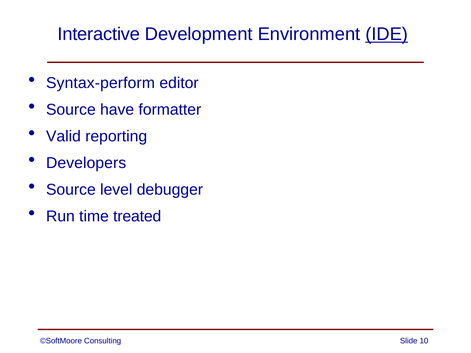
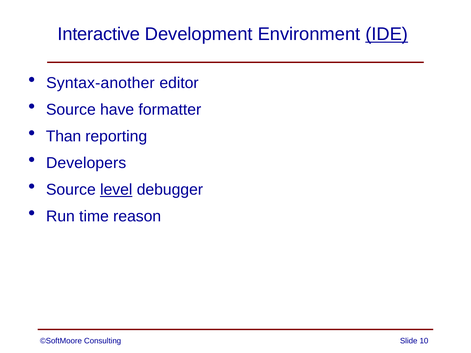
Syntax-perform: Syntax-perform -> Syntax-another (100, 83)
Valid: Valid -> Than (64, 137)
level underline: none -> present (116, 190)
treated: treated -> reason (137, 217)
